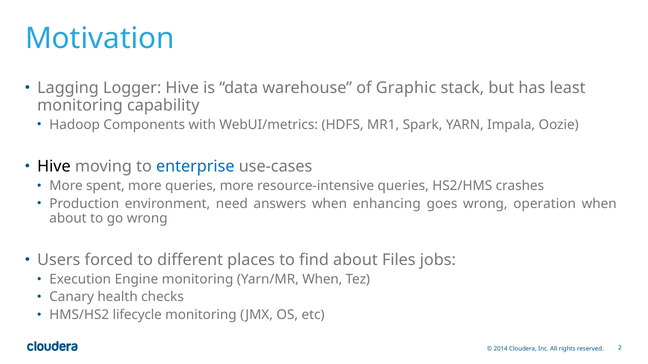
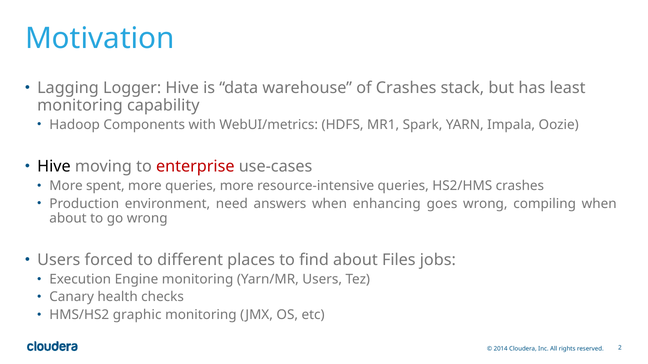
of Graphic: Graphic -> Crashes (406, 88)
enterprise colour: blue -> red (195, 167)
operation: operation -> compiling (545, 204)
Yarn/MR When: When -> Users (322, 280)
lifecycle: lifecycle -> graphic (137, 315)
